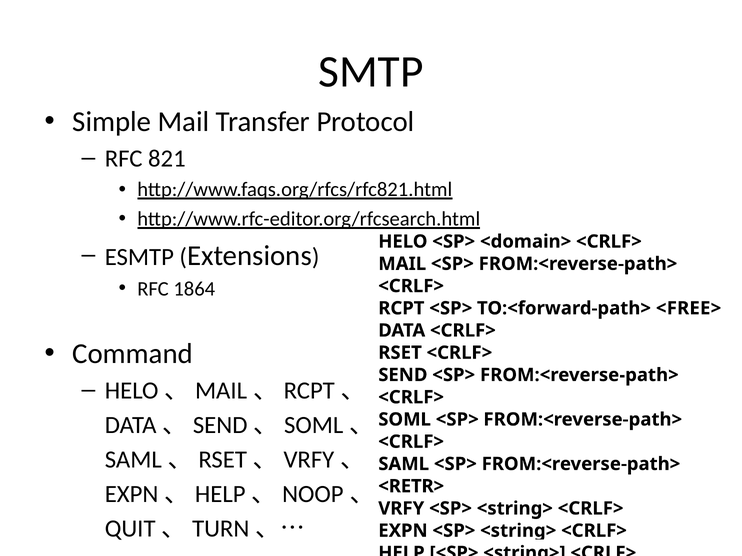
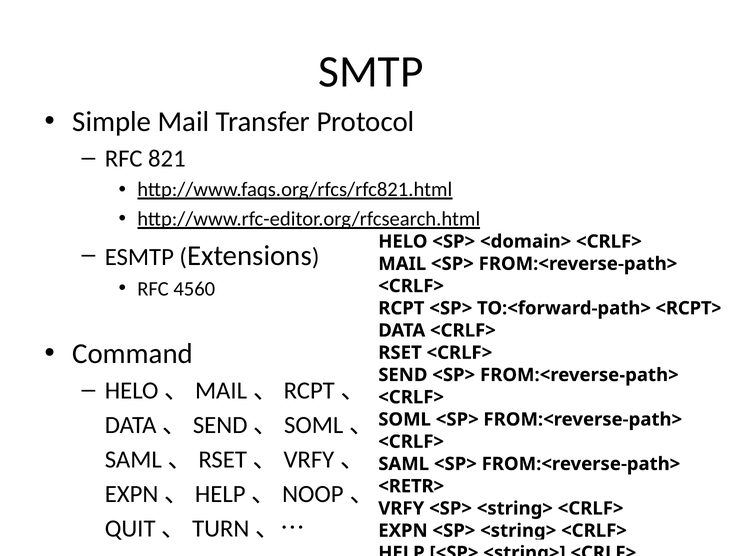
1864: 1864 -> 4560 (194, 289)
<FREE>: <FREE> -> <RCPT> (689, 309)
